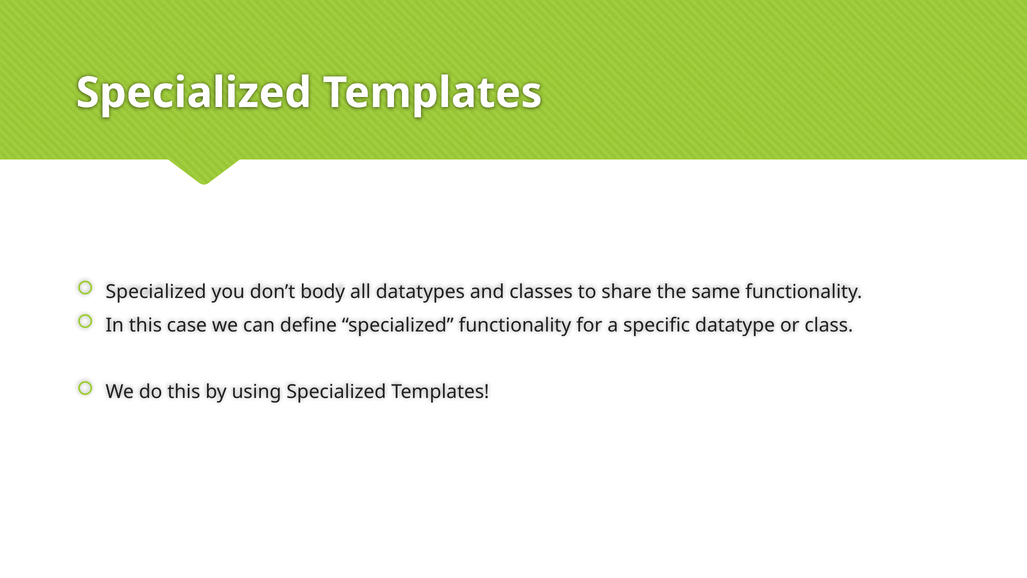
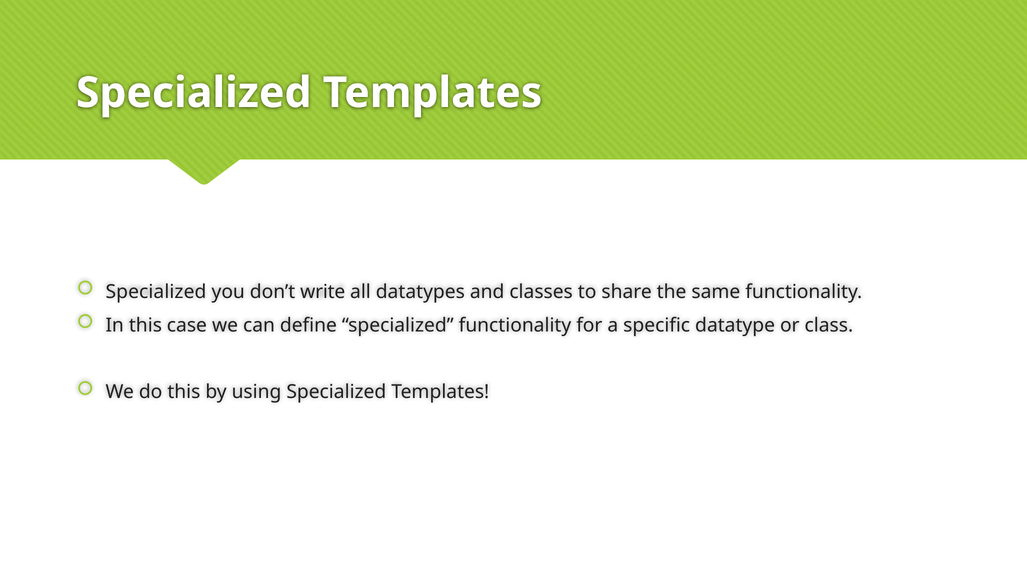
body: body -> write (323, 292)
